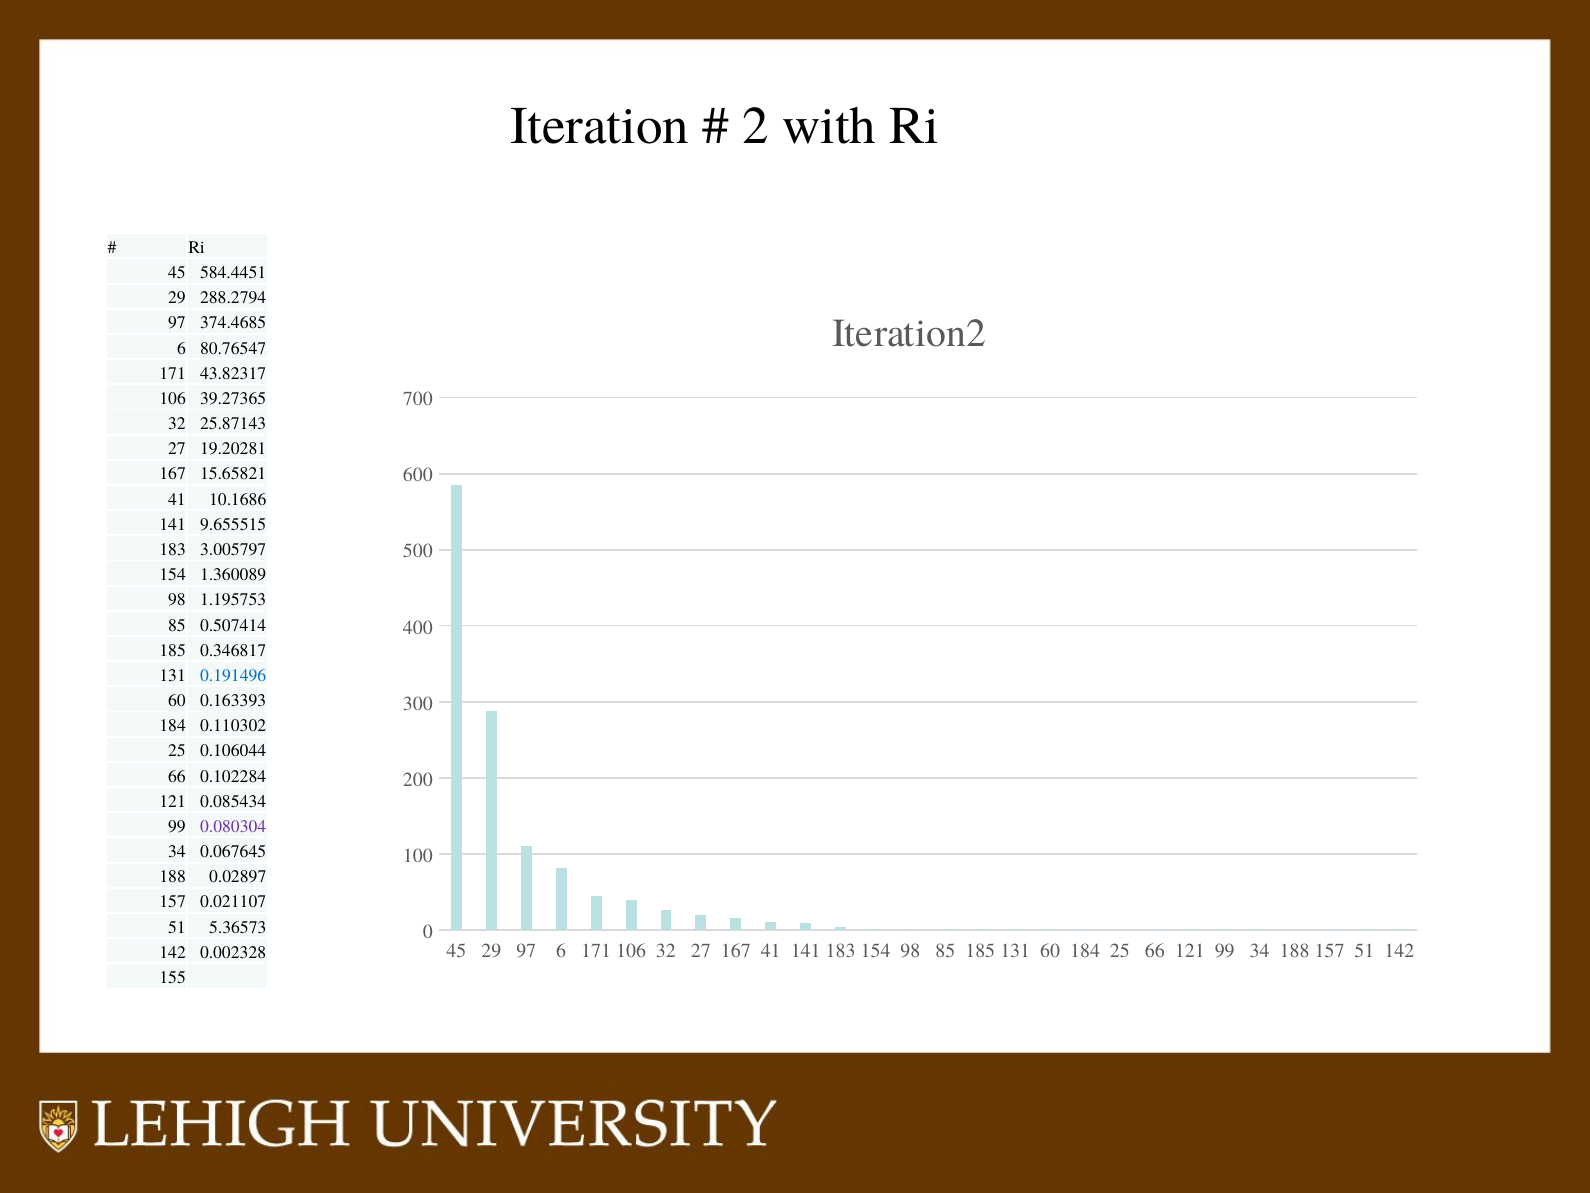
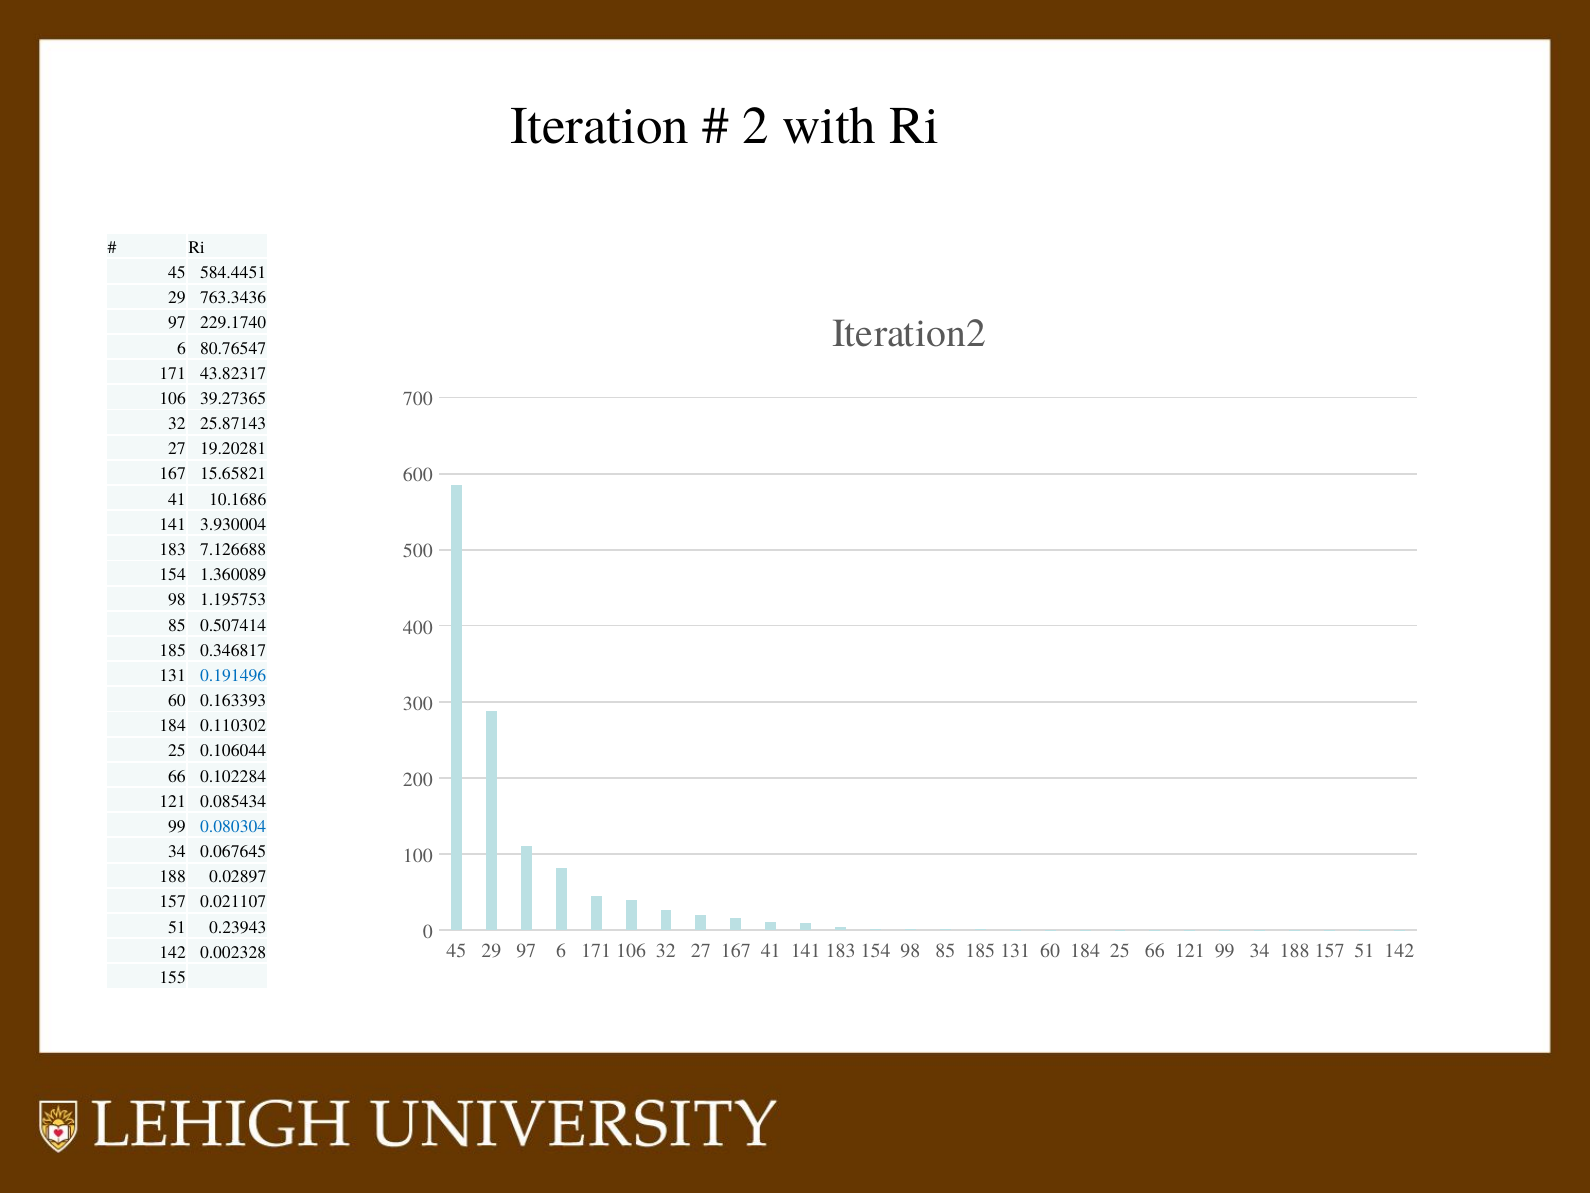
288.2794: 288.2794 -> 763.3436 (233, 298)
374.4685: 374.4685 -> 229.1740 (233, 323)
9.655515: 9.655515 -> 3.930004 (233, 524)
3.005797: 3.005797 -> 7.126688 (233, 549)
0.080304 colour: purple -> blue (233, 826)
5.36573: 5.36573 -> 0.23943 (238, 927)
